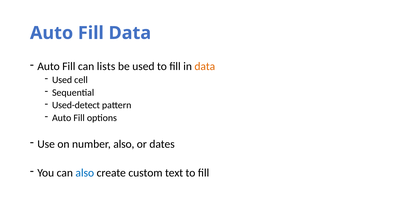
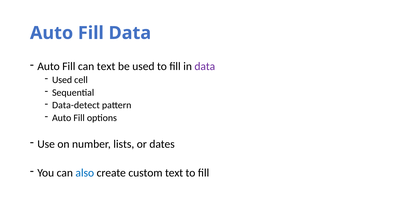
can lists: lists -> text (106, 66)
data colour: orange -> purple (205, 66)
Used-detect: Used-detect -> Data-detect (76, 105)
number also: also -> lists (124, 144)
